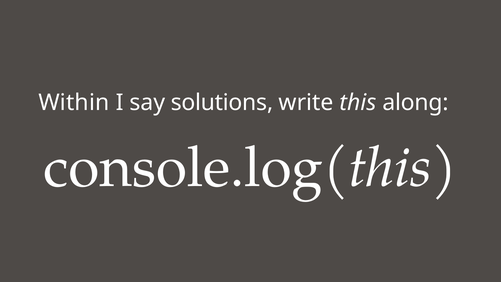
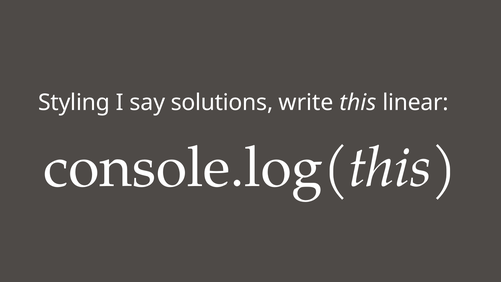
Within: Within -> Styling (74, 103)
along: along -> linear (415, 103)
